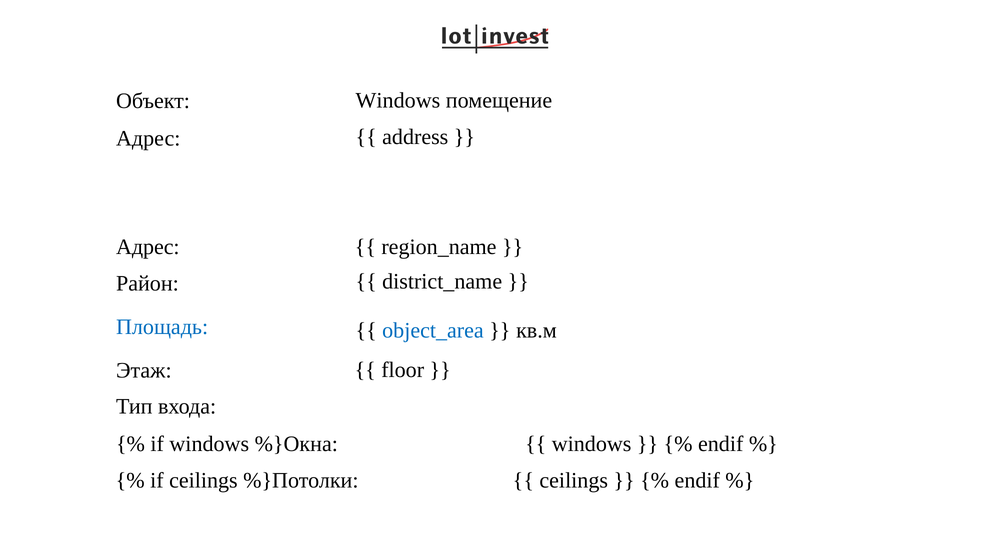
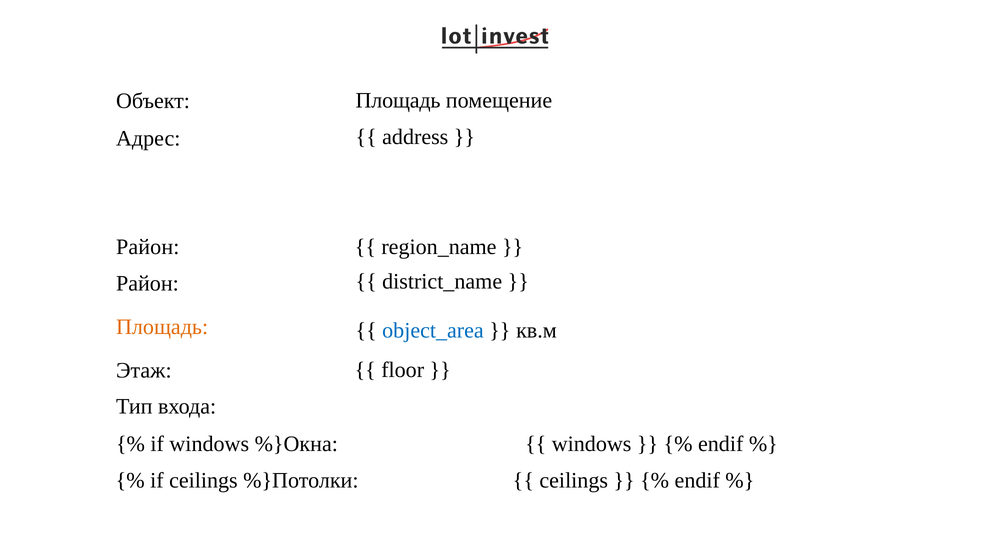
Объект Windows: Windows -> Площадь (398, 101)
Адрес: Адрес -> Район (148, 247)
Площадь colour: blue -> orange (162, 327)
